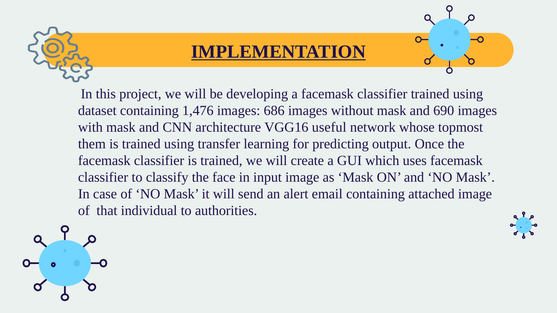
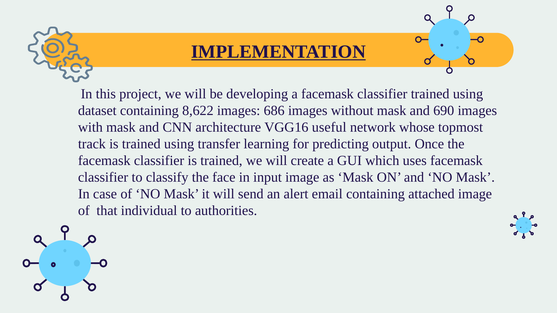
1,476: 1,476 -> 8,622 (198, 111)
them: them -> track (92, 144)
